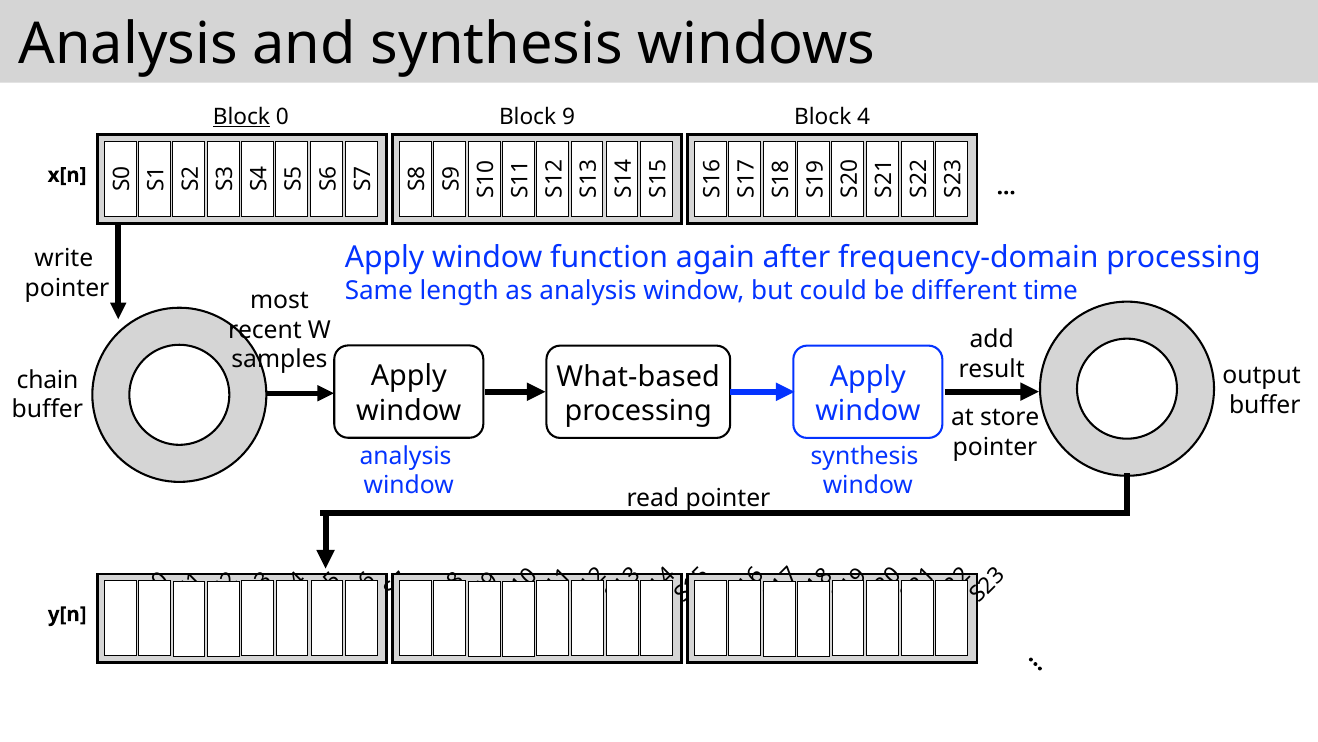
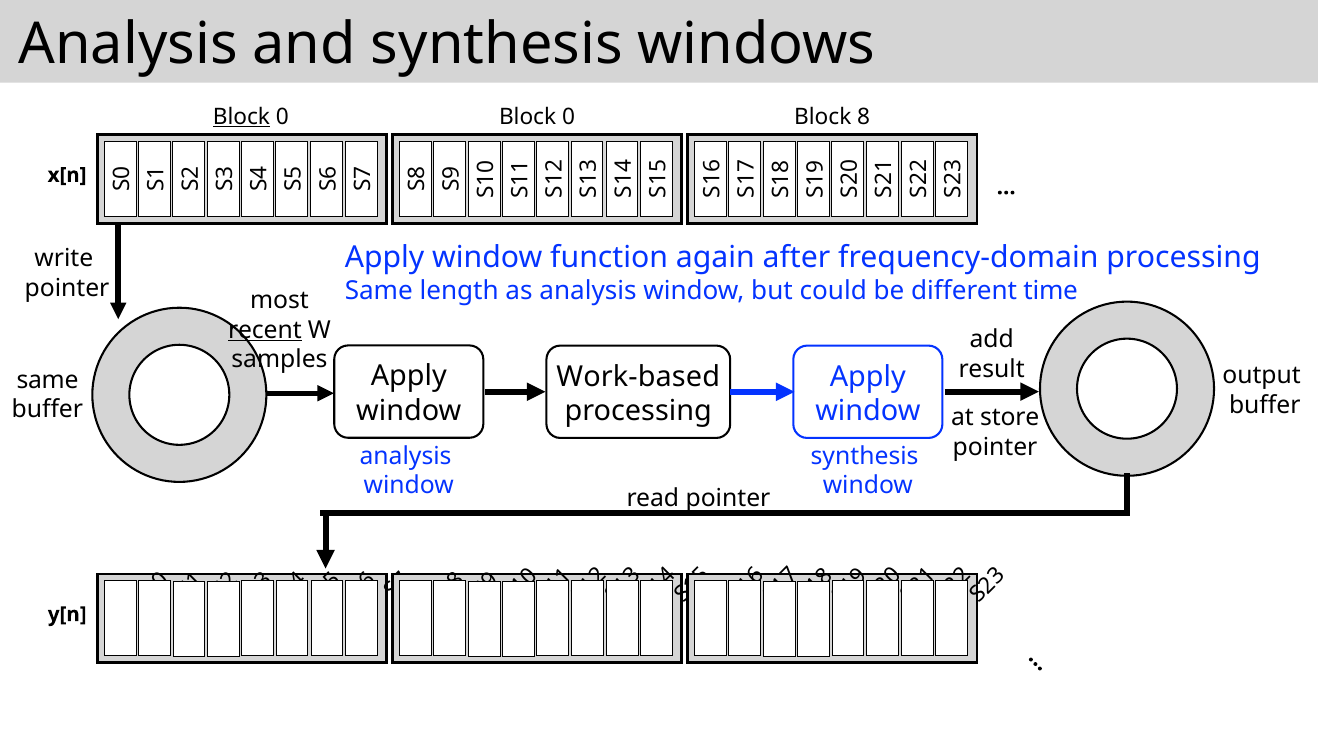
0 Block 9: 9 -> 0 (569, 117)
Block 4: 4 -> 8 (864, 117)
recent underline: none -> present (265, 330)
What-based: What-based -> Work-based (638, 376)
chain: chain -> same (48, 380)
